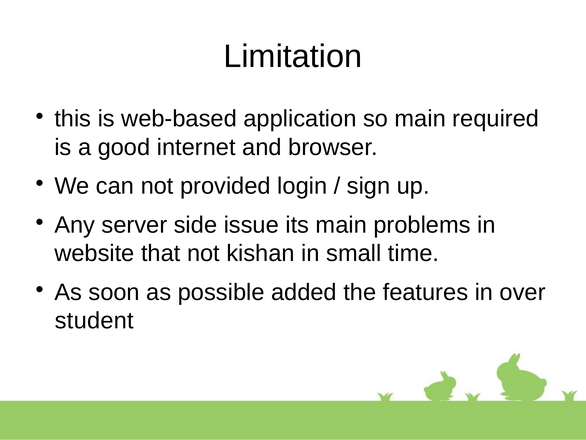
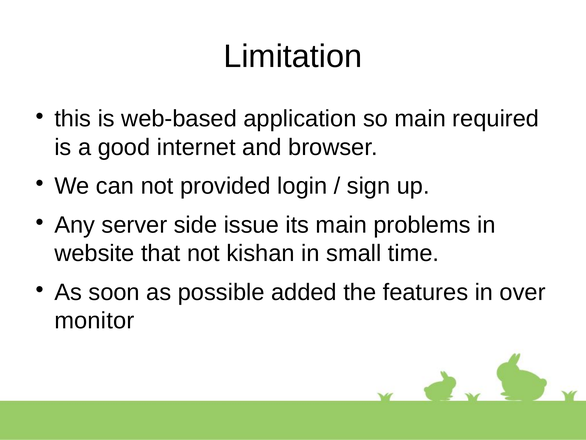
student: student -> monitor (94, 320)
